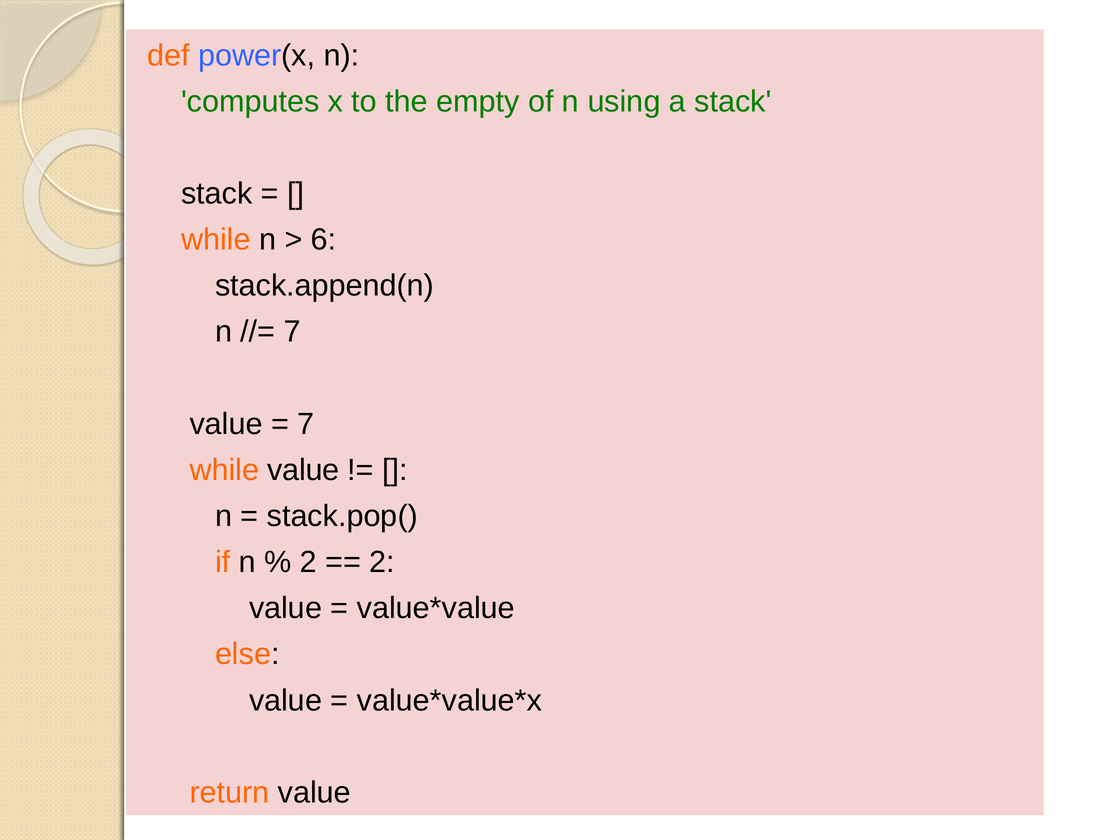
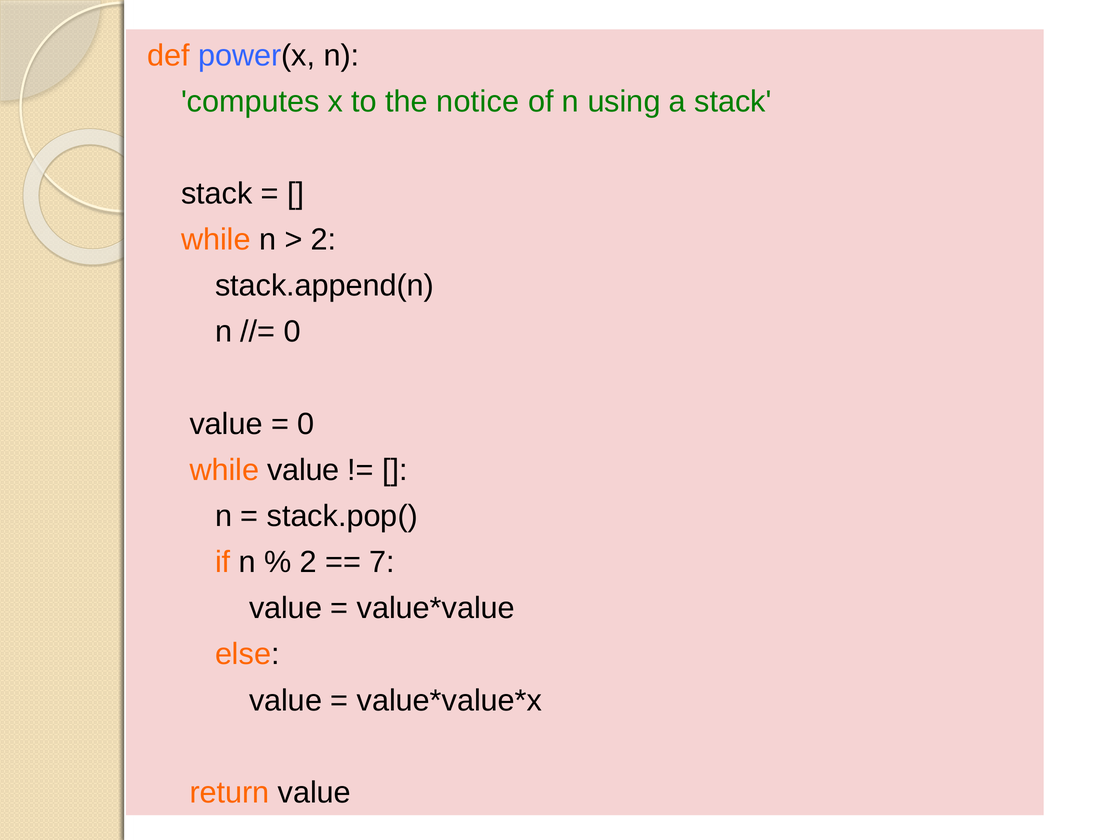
empty: empty -> notice (478, 101)
6: 6 -> 2 (324, 240)
7: 7 -> 0 (292, 332)
7: 7 -> 0 (306, 424)
2: 2 -> 7 (382, 562)
